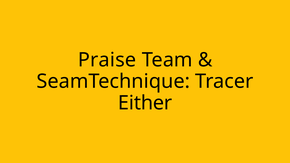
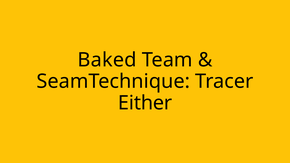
Praise: Praise -> Baked (107, 60)
